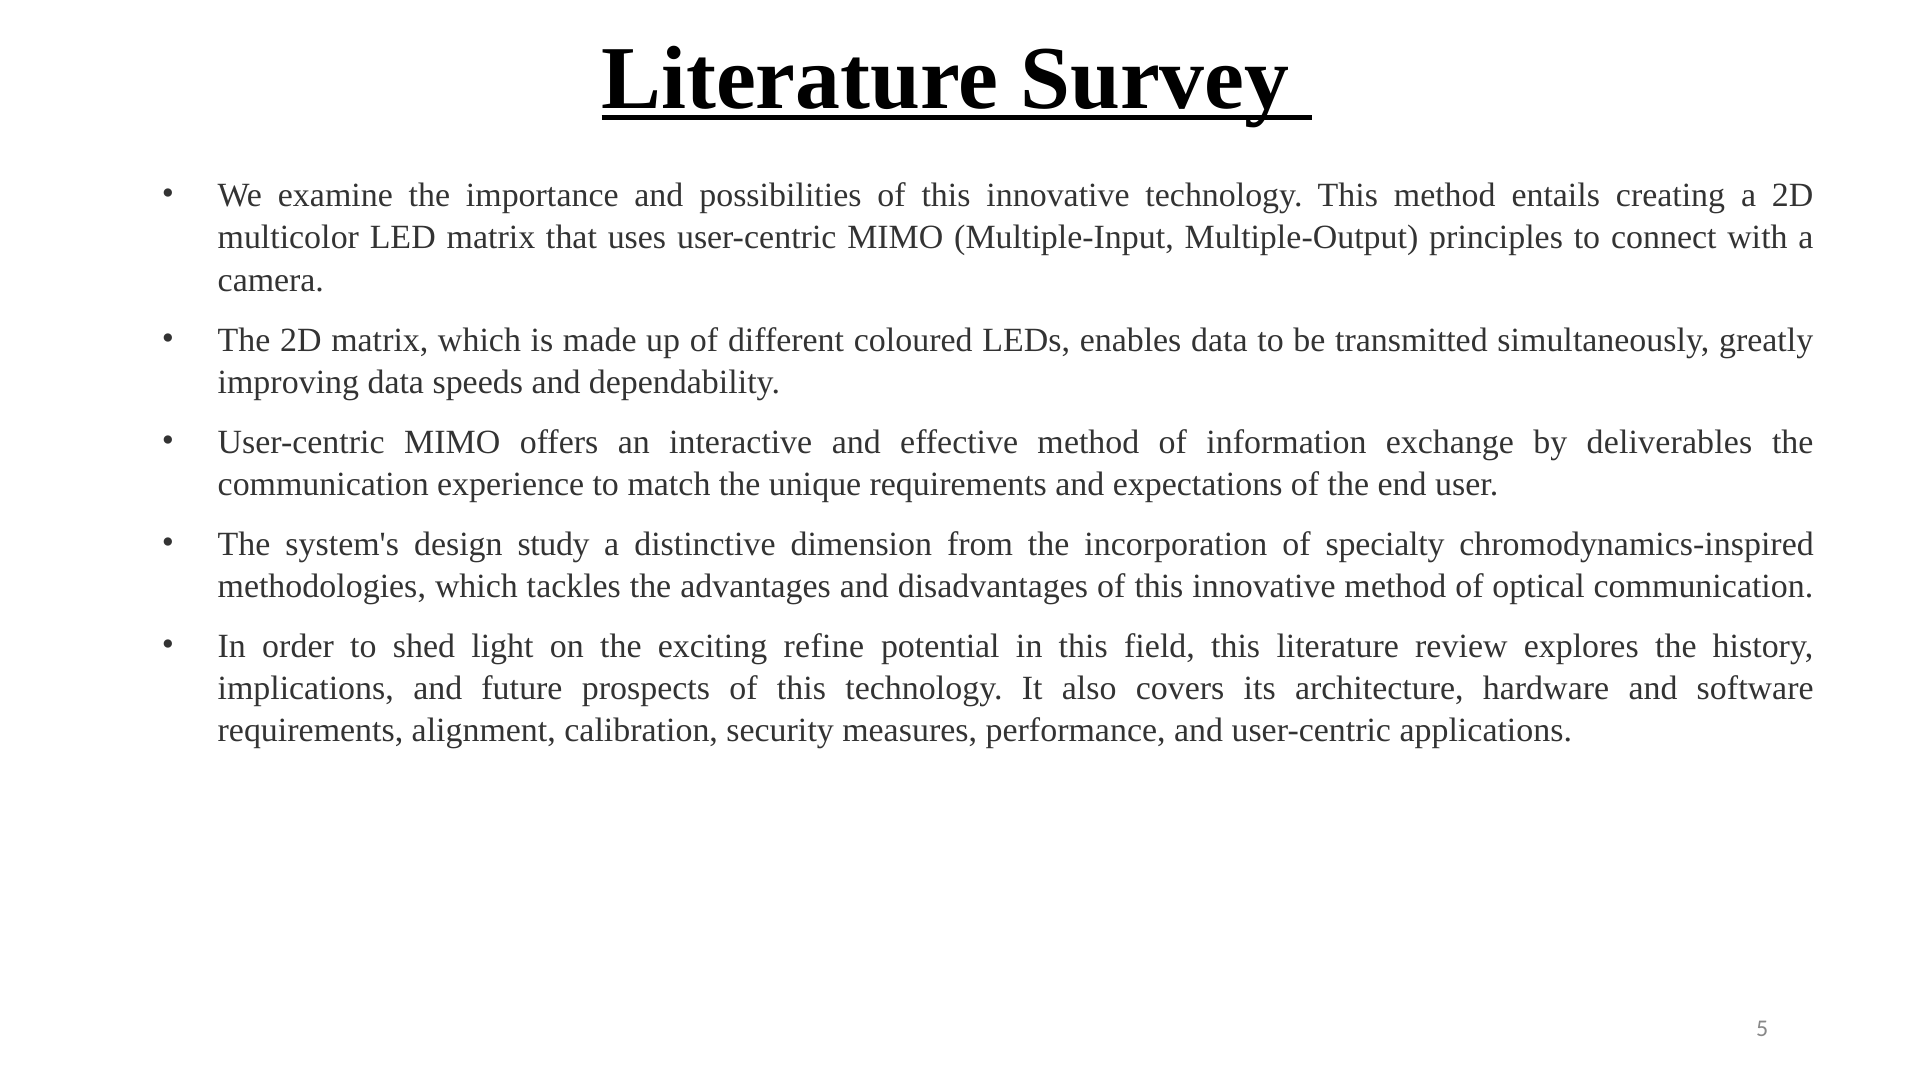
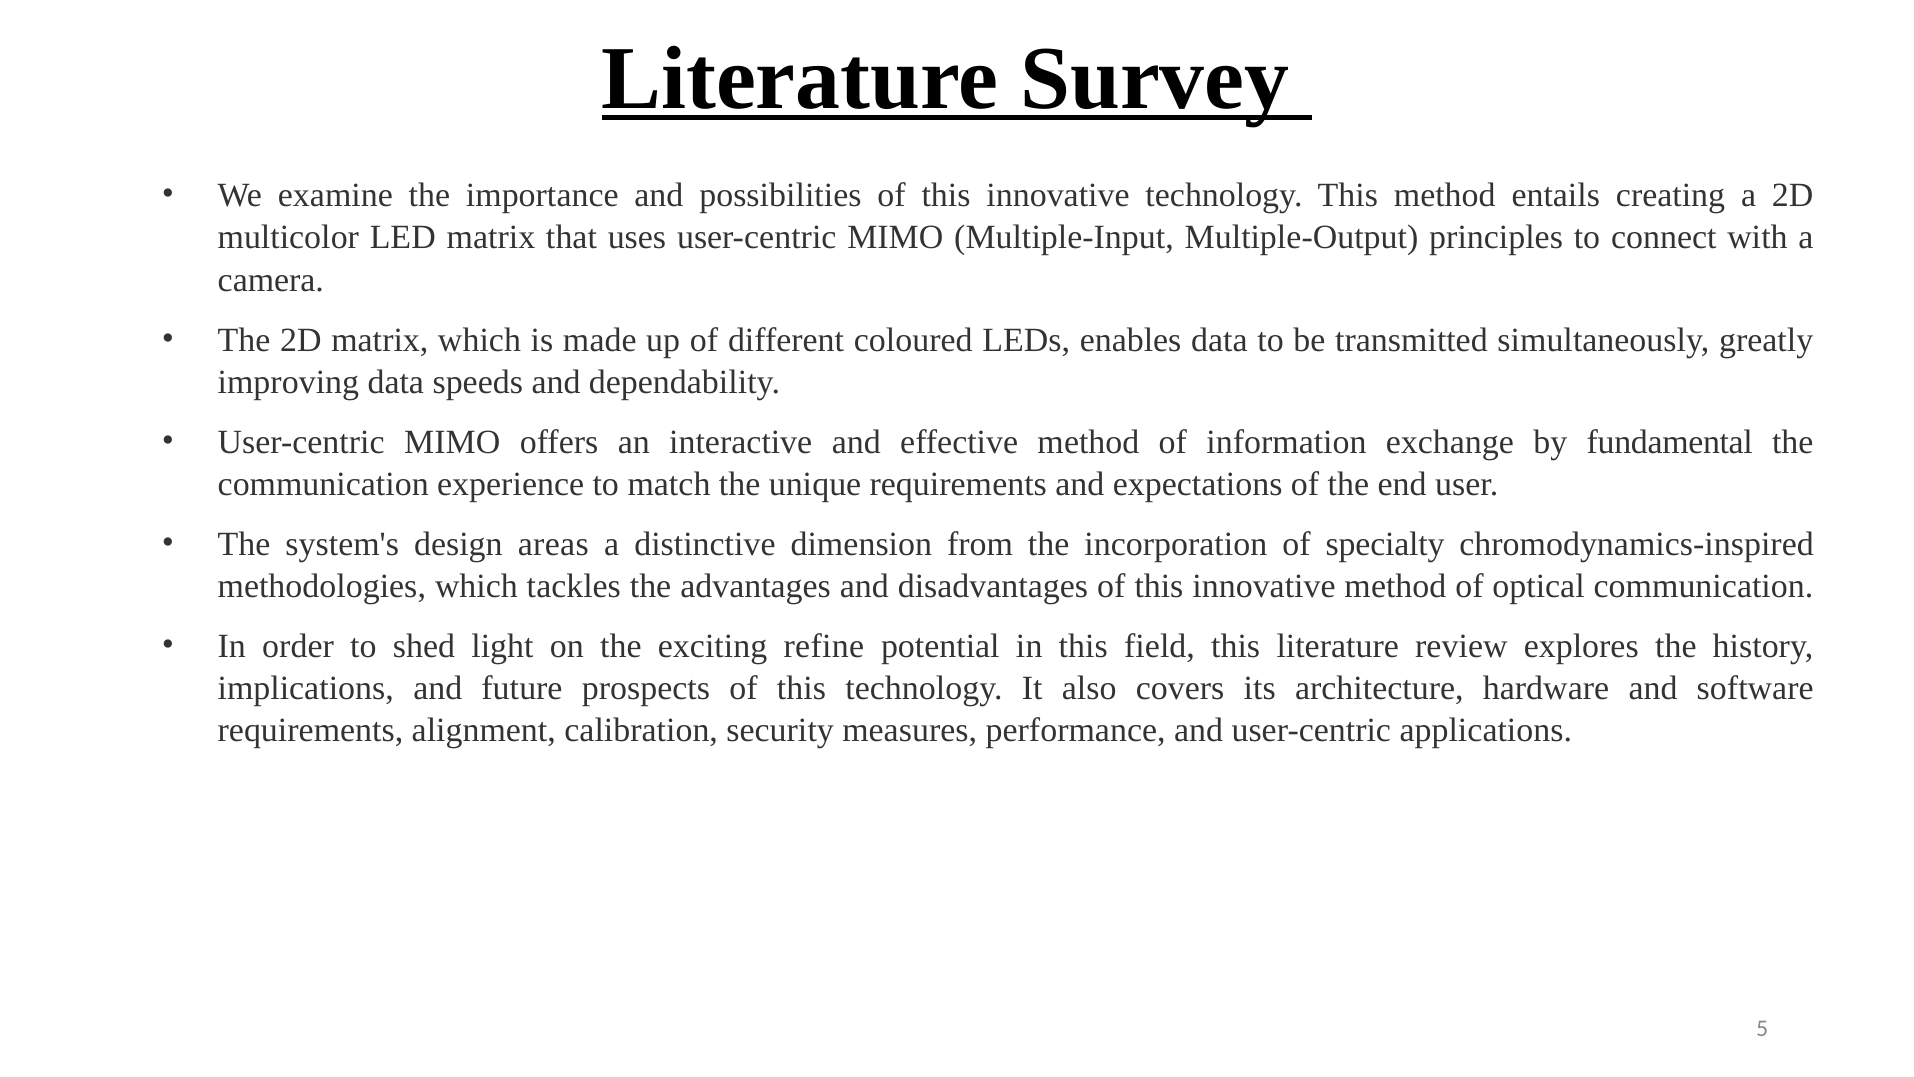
deliverables: deliverables -> fundamental (1670, 442)
study: study -> areas (553, 544)
